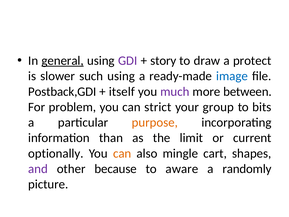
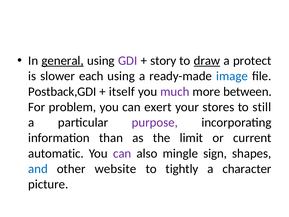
draw underline: none -> present (207, 61)
such: such -> each (91, 76)
strict: strict -> exert (158, 107)
group: group -> stores (218, 107)
bits: bits -> still (262, 107)
purpose colour: orange -> purple (155, 122)
optionally: optionally -> automatic (56, 153)
can colour: orange -> purple (122, 153)
cart: cart -> sign (215, 153)
and colour: purple -> blue (38, 169)
because: because -> website (116, 169)
aware: aware -> tightly (182, 169)
randomly: randomly -> character (247, 169)
